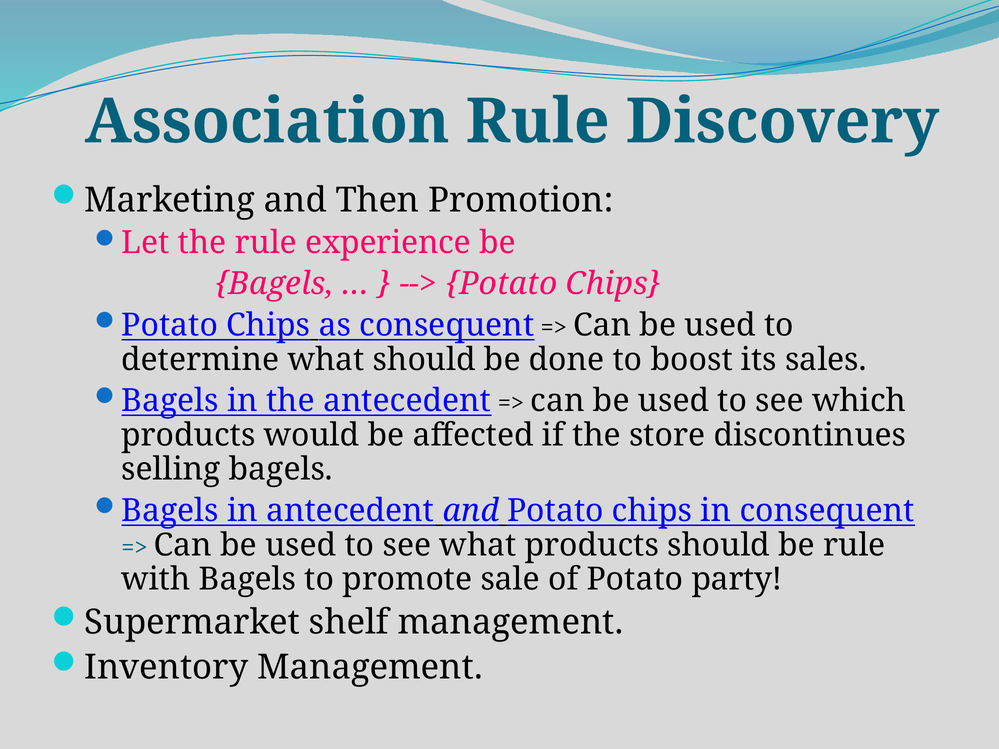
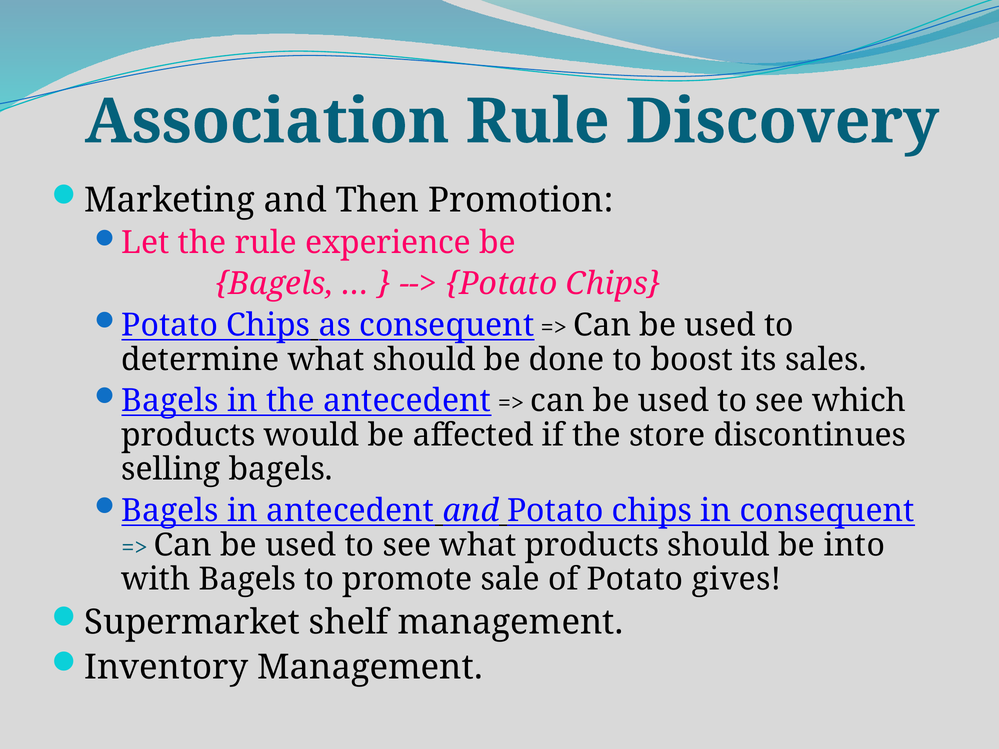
be rule: rule -> into (854, 545)
party: party -> gives (737, 580)
